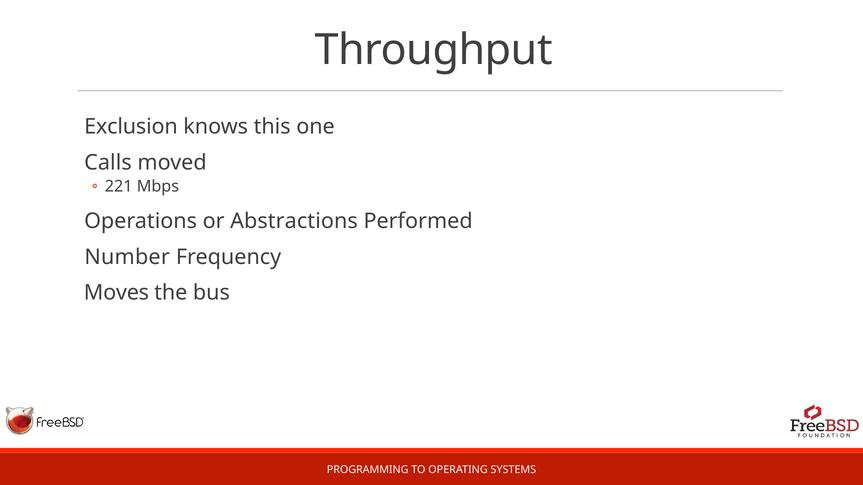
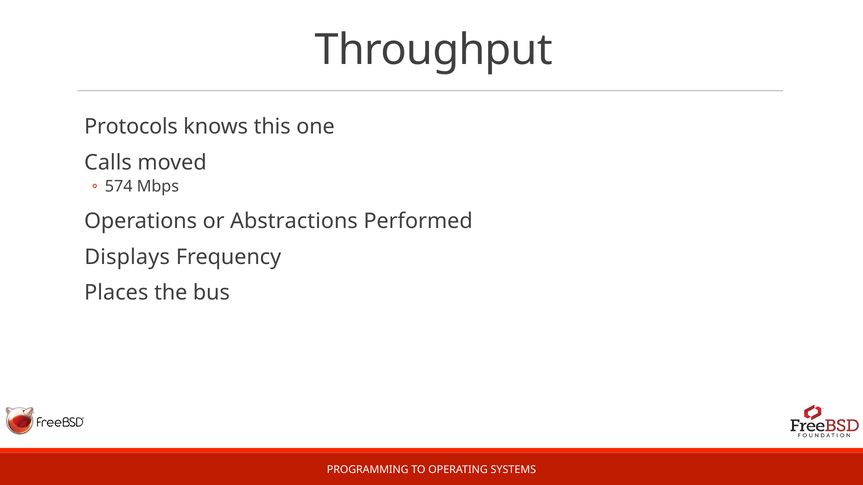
Exclusion: Exclusion -> Protocols (131, 127)
221: 221 -> 574 (119, 187)
Number: Number -> Displays (127, 257)
Moves: Moves -> Places (116, 293)
